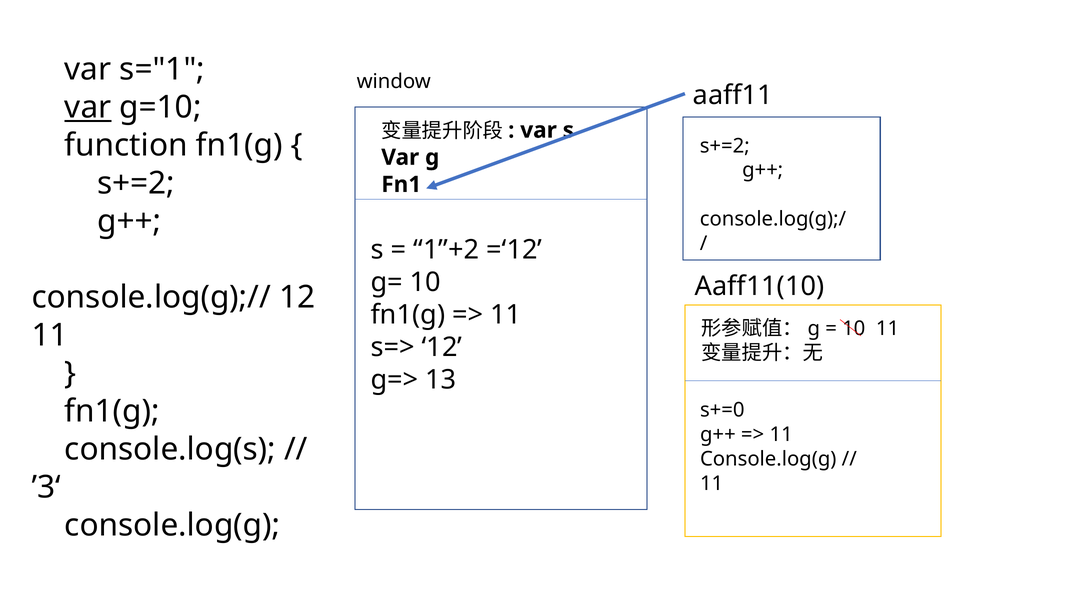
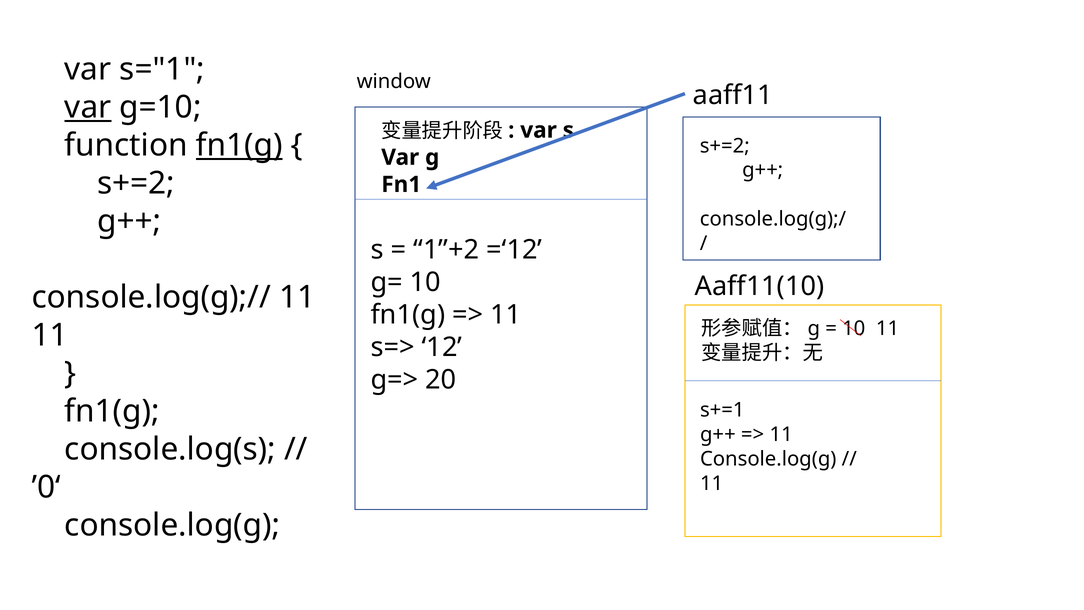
fn1(g underline: none -> present (239, 145)
console.log(g);// 12: 12 -> 11 (297, 297)
13: 13 -> 20 (441, 380)
s+=0: s+=0 -> s+=1 (722, 410)
’3‘: ’3‘ -> ’0‘ (46, 487)
